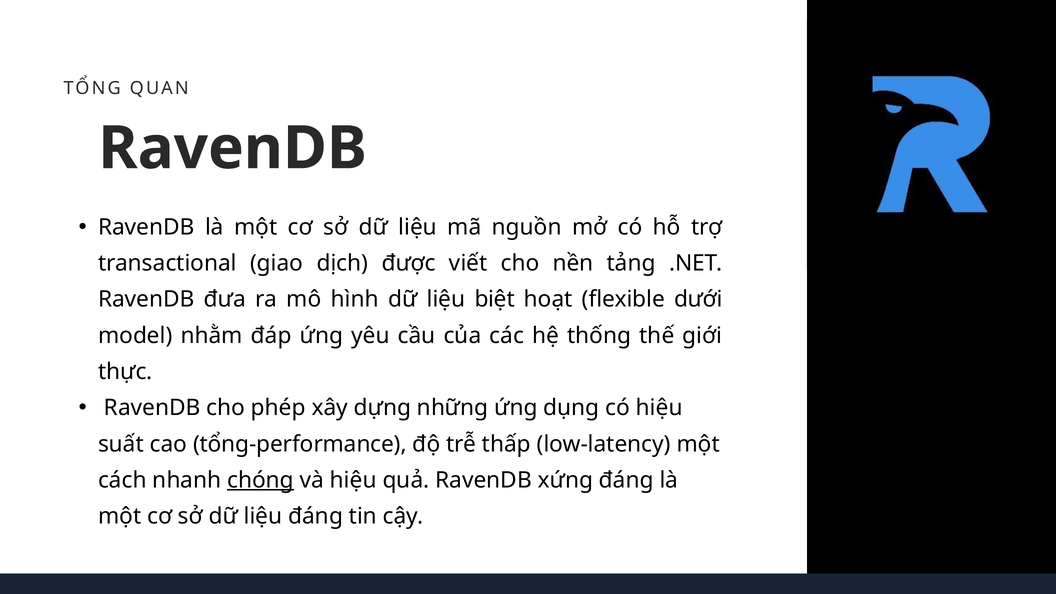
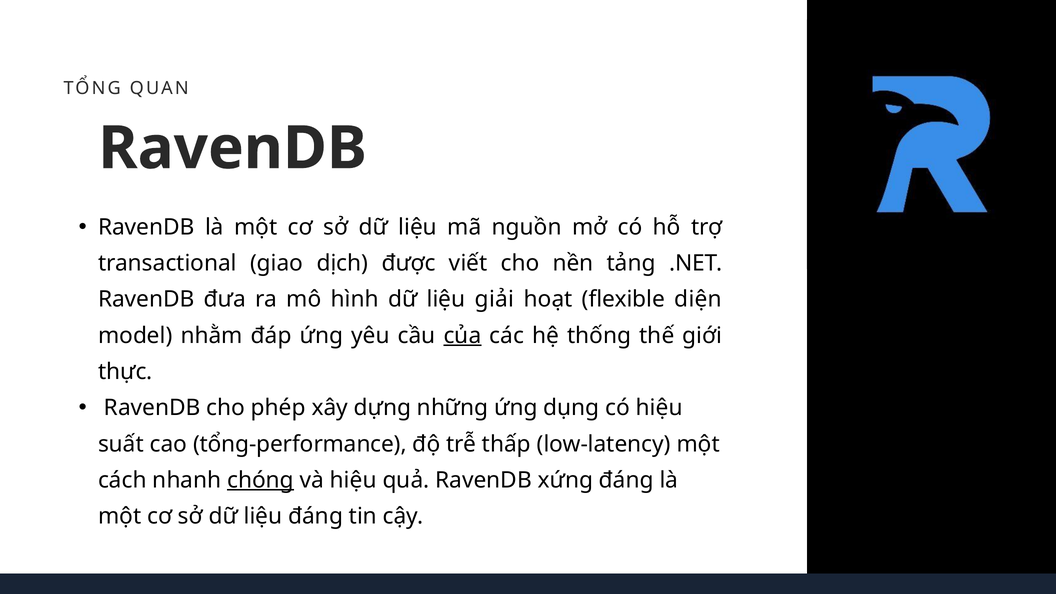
biệt: biệt -> giải (494, 299)
dưới: dưới -> diện (698, 299)
của underline: none -> present (462, 336)
